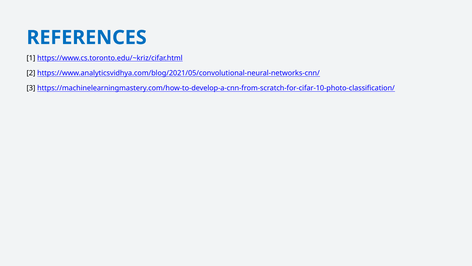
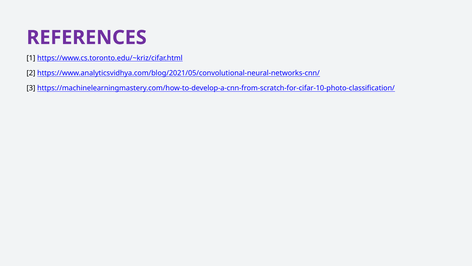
REFERENCES colour: blue -> purple (87, 38)
